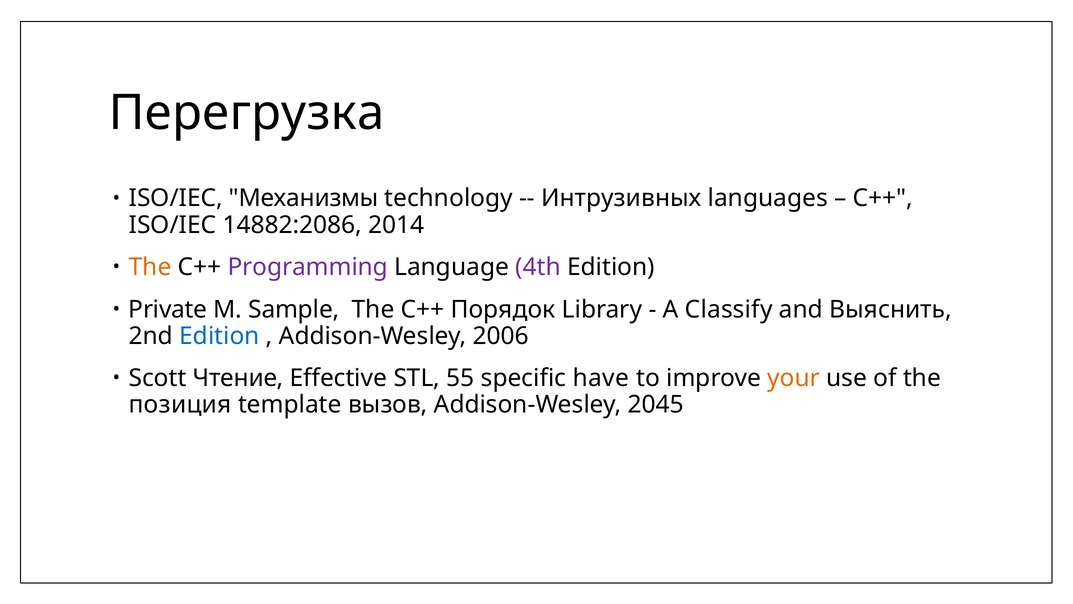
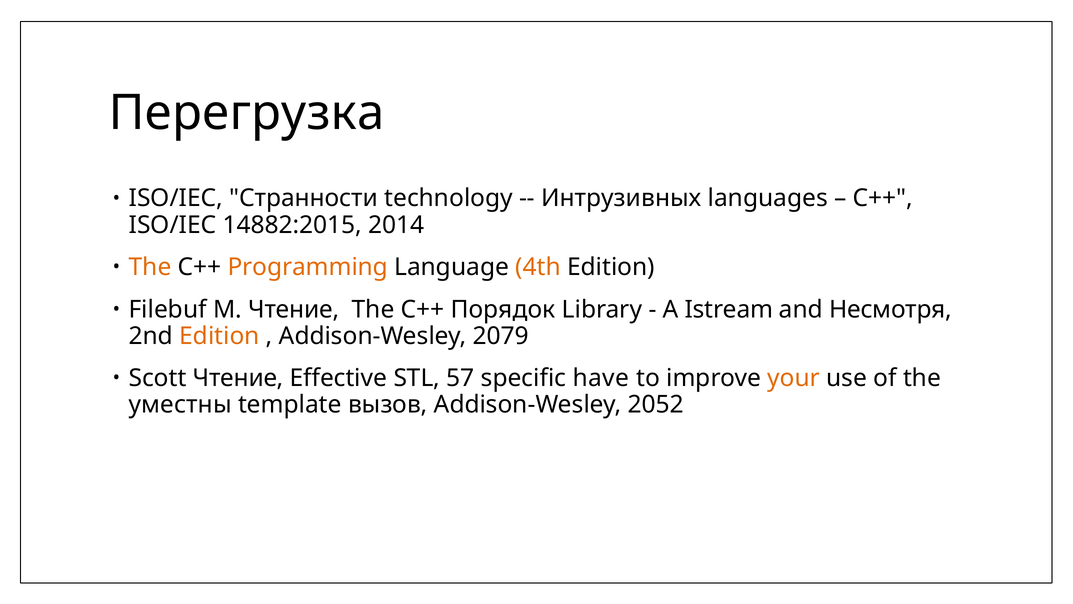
Механизмы: Механизмы -> Странности (304, 198)
14882:2086: 14882:2086 -> 14882:2015 (292, 225)
Programming colour: purple -> orange (308, 267)
4th colour: purple -> orange (538, 267)
Private: Private -> Filebuf (168, 309)
M Sample: Sample -> Чтение (294, 309)
Classify: Classify -> Istream (729, 309)
Выяснить: Выяснить -> Несмотря (891, 309)
Edition colour: blue -> orange (219, 336)
2006: 2006 -> 2079 (501, 336)
55: 55 -> 57 (460, 378)
позиция: позиция -> уместны (180, 404)
2045: 2045 -> 2052 (656, 404)
